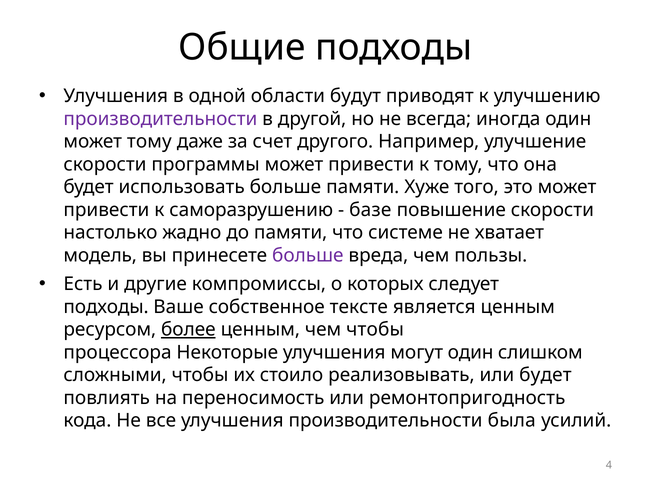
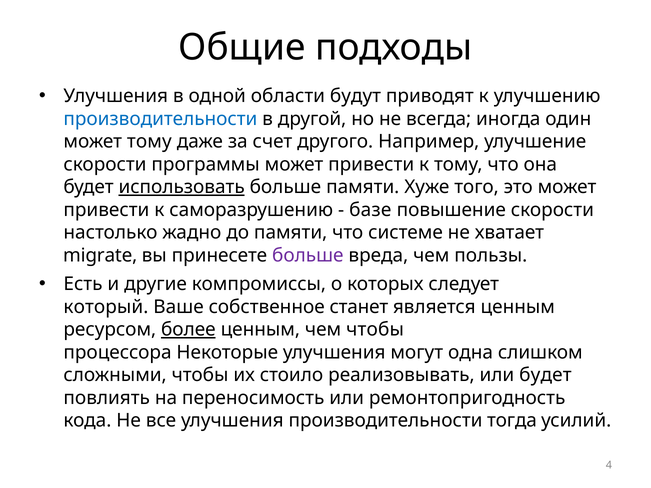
производительности colour: purple -> blue (160, 119)
использовать underline: none -> present (182, 187)
модель: модель -> migrate (100, 256)
подходы: подходы -> который (106, 307)
тексте: тексте -> станет (359, 307)
могут один: один -> одна (471, 352)
была: была -> тогда (512, 421)
